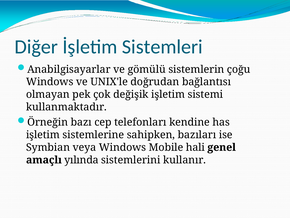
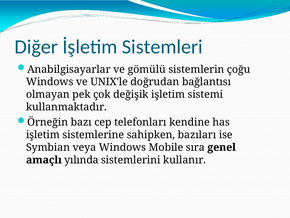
hali: hali -> sıra (195, 147)
